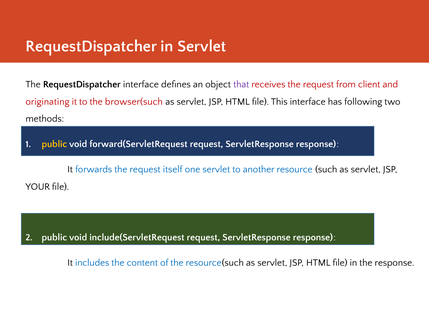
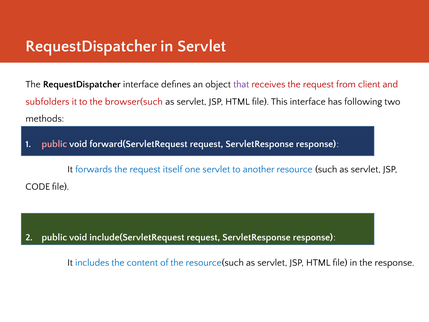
originating: originating -> subfolders (48, 101)
public colour: yellow -> pink (54, 144)
YOUR: YOUR -> CODE (38, 186)
